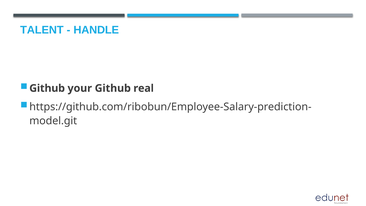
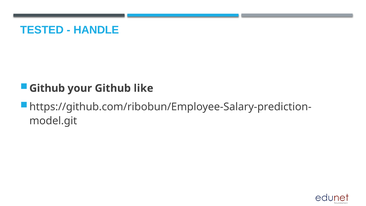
TALENT: TALENT -> TESTED (42, 30)
real: real -> like (143, 88)
